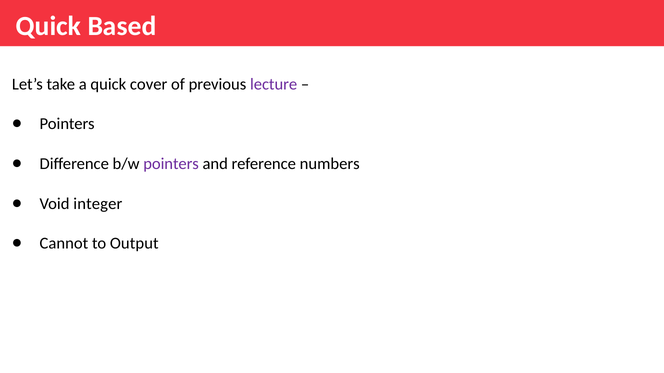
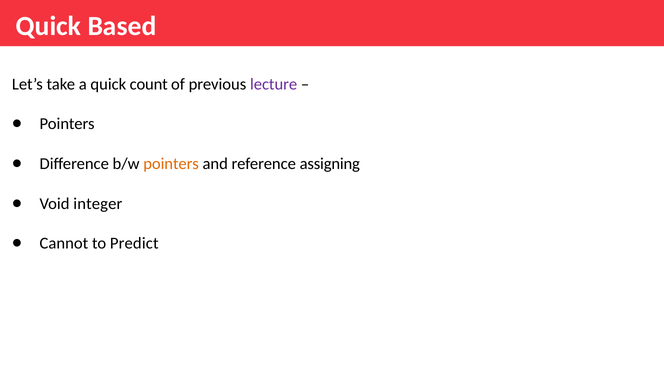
cover: cover -> count (149, 84)
pointers colour: purple -> orange (171, 164)
numbers: numbers -> assigning (330, 164)
Output: Output -> Predict (134, 244)
